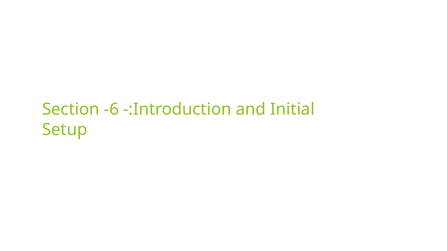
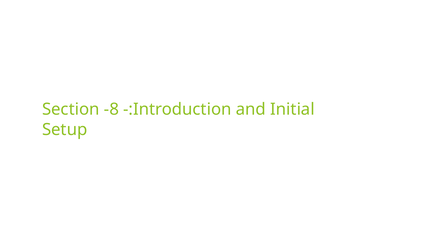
-6: -6 -> -8 (111, 110)
